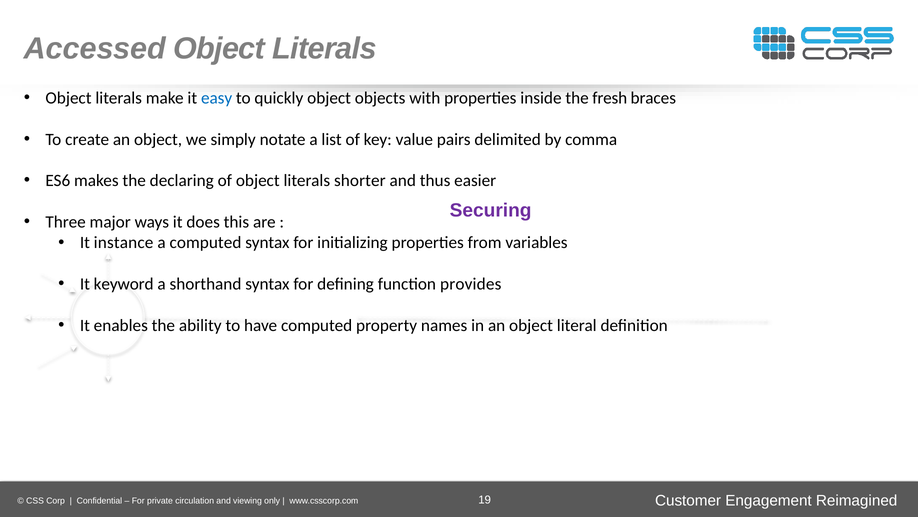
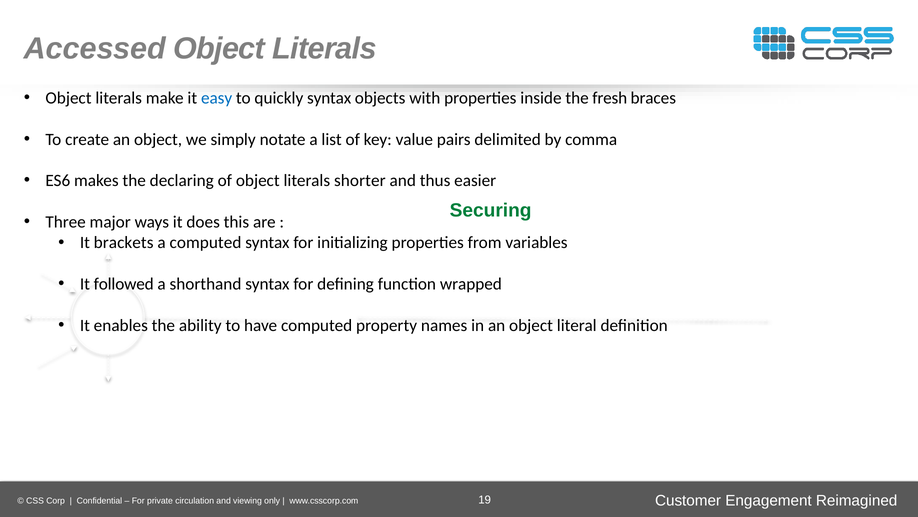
quickly object: object -> syntax (329, 98)
Securing colour: purple -> green (491, 210)
instance: instance -> brackets (124, 242)
keyword: keyword -> followed (124, 284)
provides: provides -> wrapped (471, 284)
